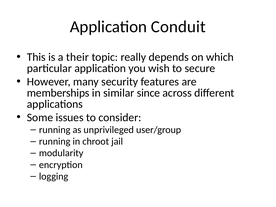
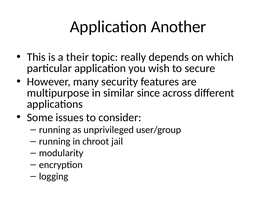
Conduit: Conduit -> Another (178, 27)
memberships: memberships -> multipurpose (58, 93)
